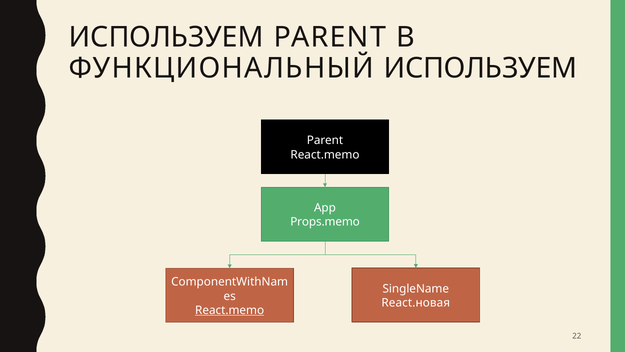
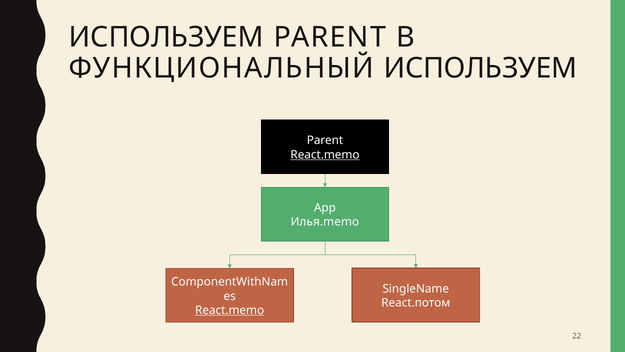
React.memo underline: none -> present (325, 154)
Props.memo: Props.memo -> Илья.memo (325, 222)
React.новая: React.новая -> React.потом (416, 303)
